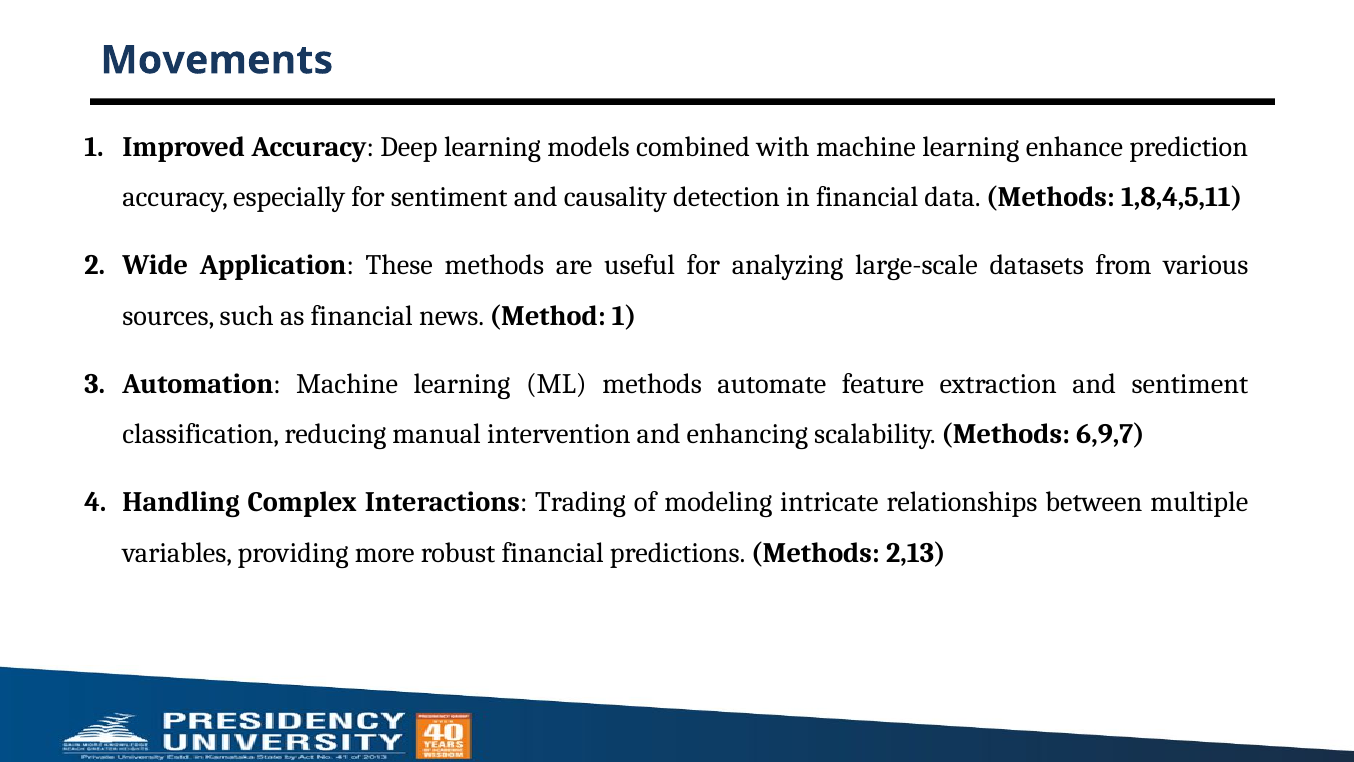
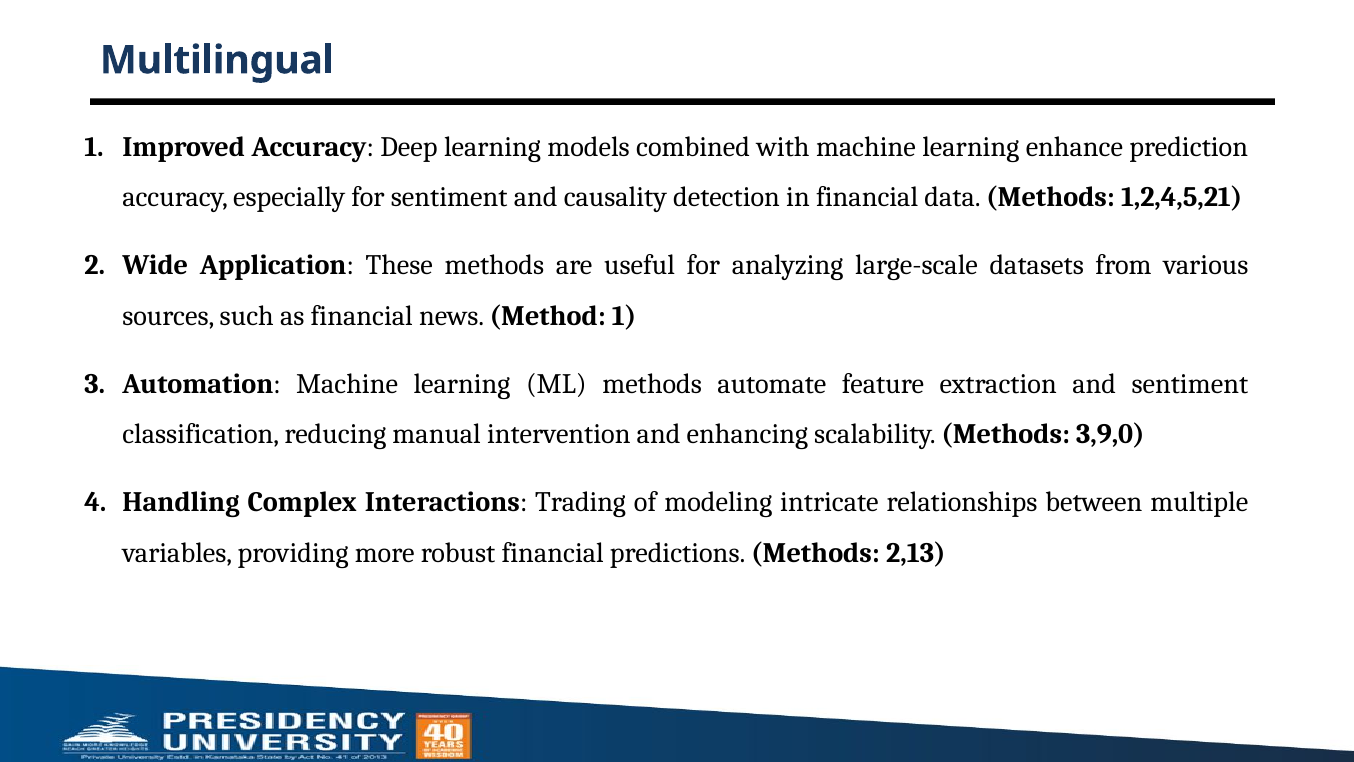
Movements: Movements -> Multilingual (217, 60)
1,8,4,5,11: 1,8,4,5,11 -> 1,2,4,5,21 (1182, 197)
6,9,7: 6,9,7 -> 3,9,0 (1110, 434)
